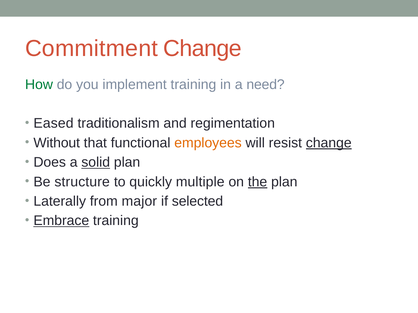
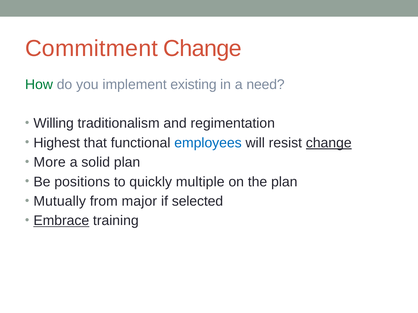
implement training: training -> existing (193, 85)
Eased: Eased -> Willing (54, 124)
Without: Without -> Highest (57, 143)
employees colour: orange -> blue (208, 143)
Does: Does -> More (50, 163)
solid underline: present -> none (96, 163)
structure: structure -> positions (82, 182)
the underline: present -> none (258, 182)
Laterally: Laterally -> Mutually (60, 202)
